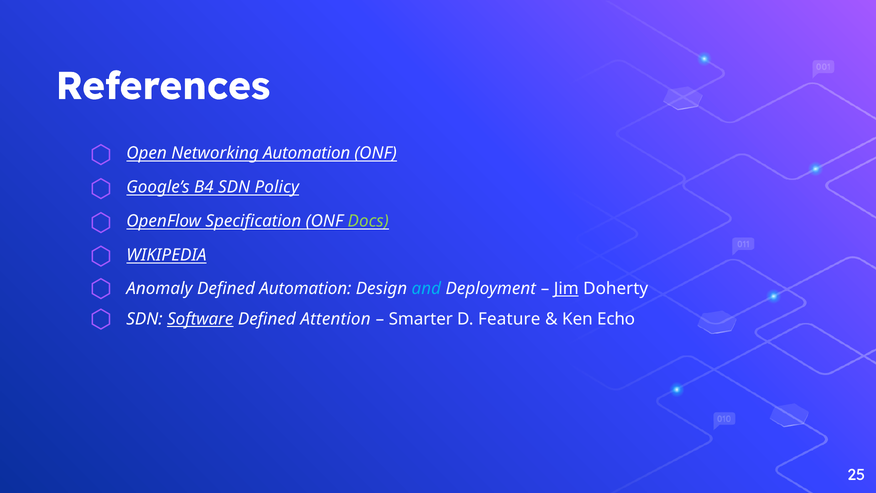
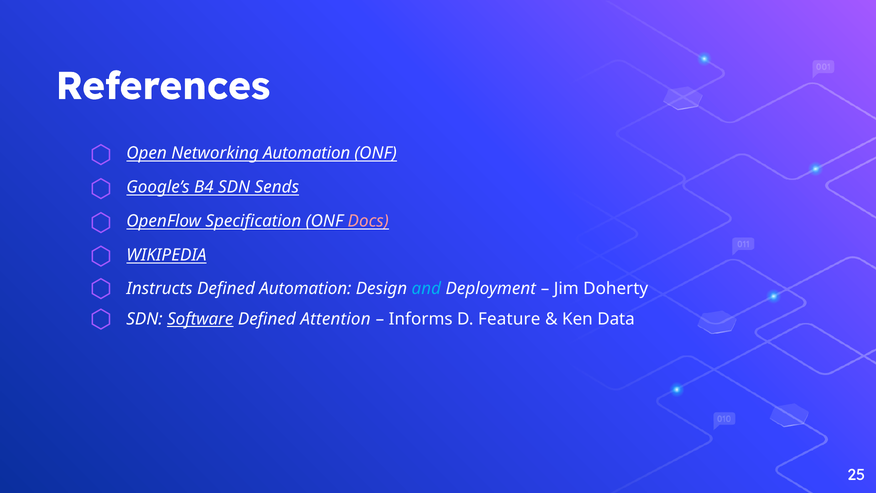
Policy: Policy -> Sends (277, 187)
Docs colour: light green -> pink (368, 221)
Anomaly: Anomaly -> Instructs (159, 288)
Jim underline: present -> none (566, 288)
Smarter: Smarter -> Informs (421, 319)
Echo: Echo -> Data (616, 319)
